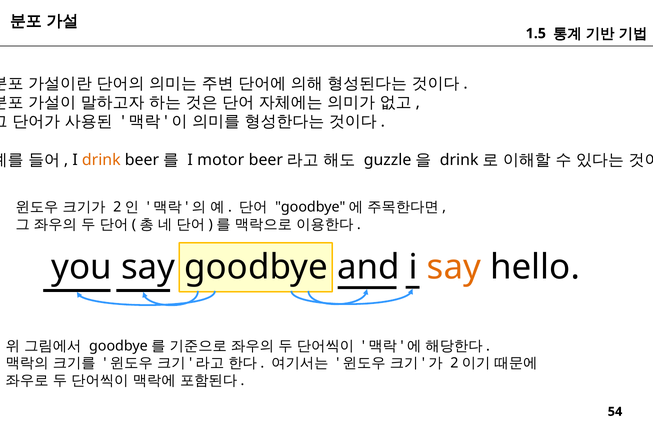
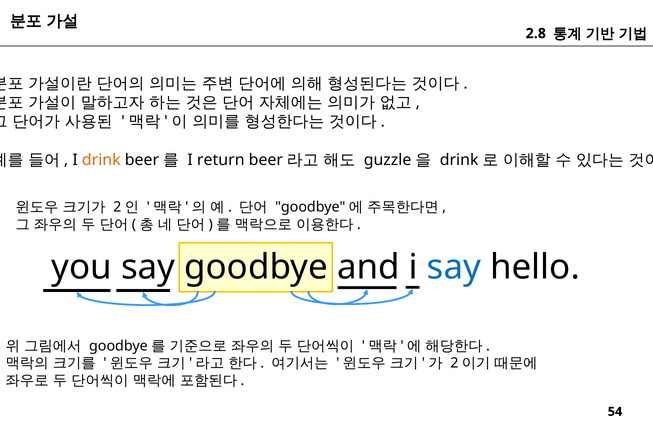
1.5: 1.5 -> 2.8 (536, 33)
motor: motor -> return (221, 160)
say colour: orange -> blue (454, 267)
